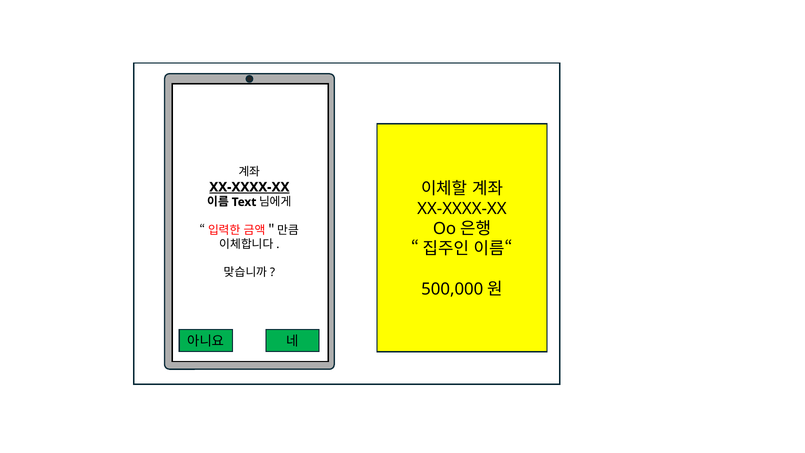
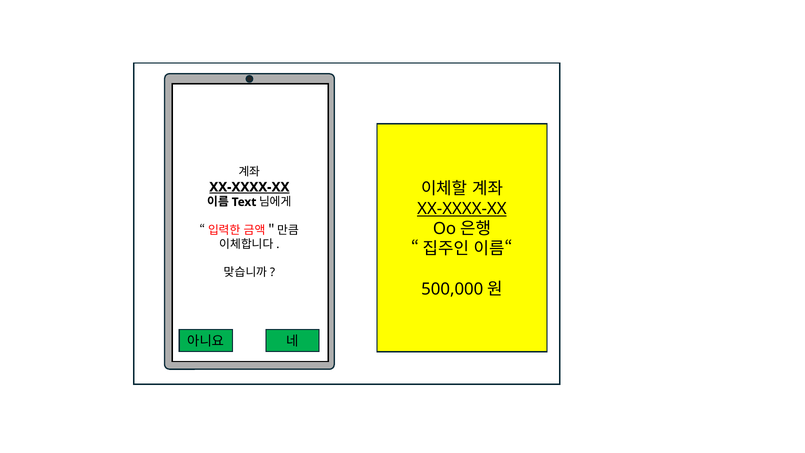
XX-XXXX-XX underline: none -> present (462, 209)
